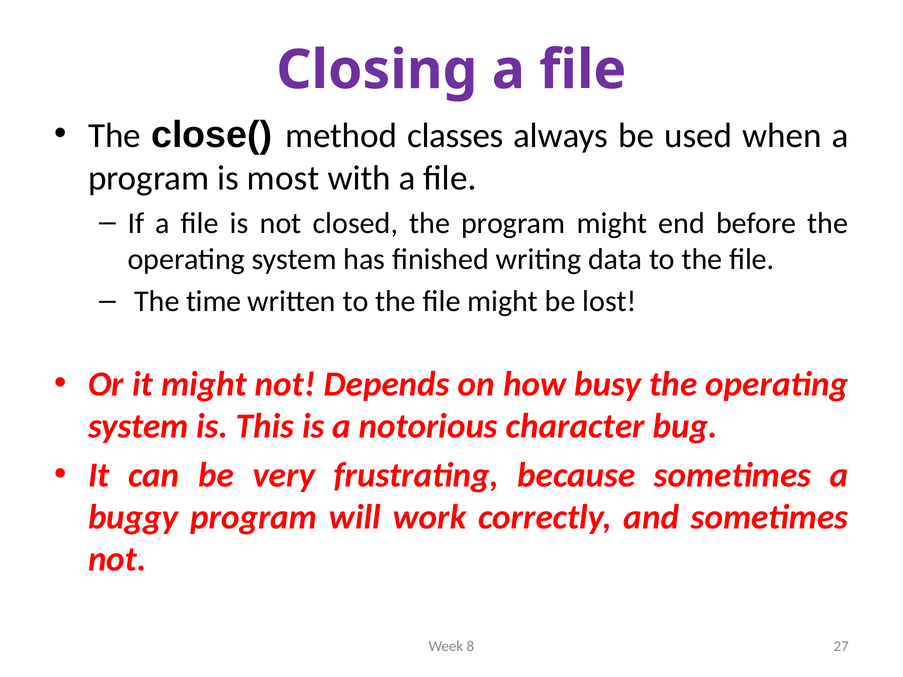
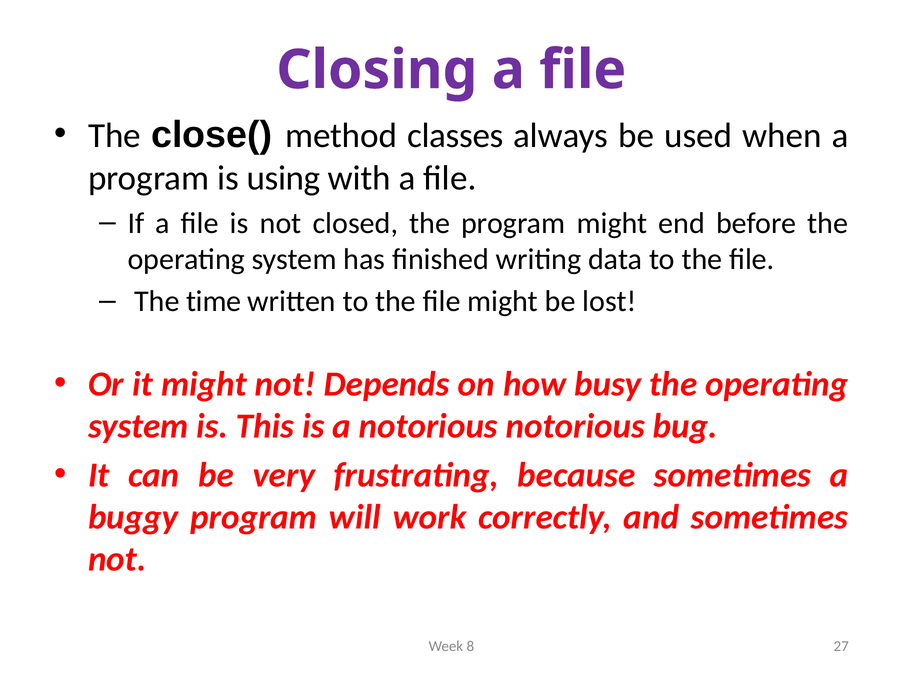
most: most -> using (283, 178)
notorious character: character -> notorious (575, 426)
